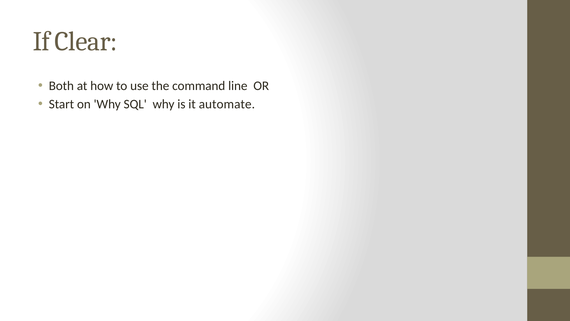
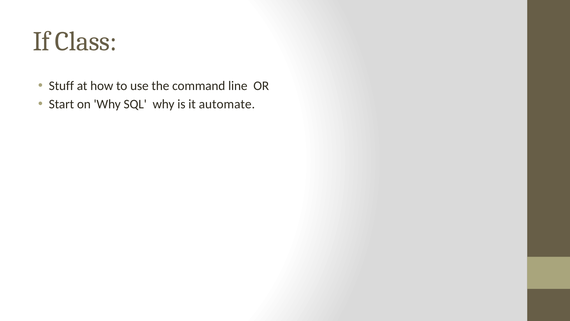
Clear: Clear -> Class (86, 41)
Both: Both -> Stuff (61, 86)
